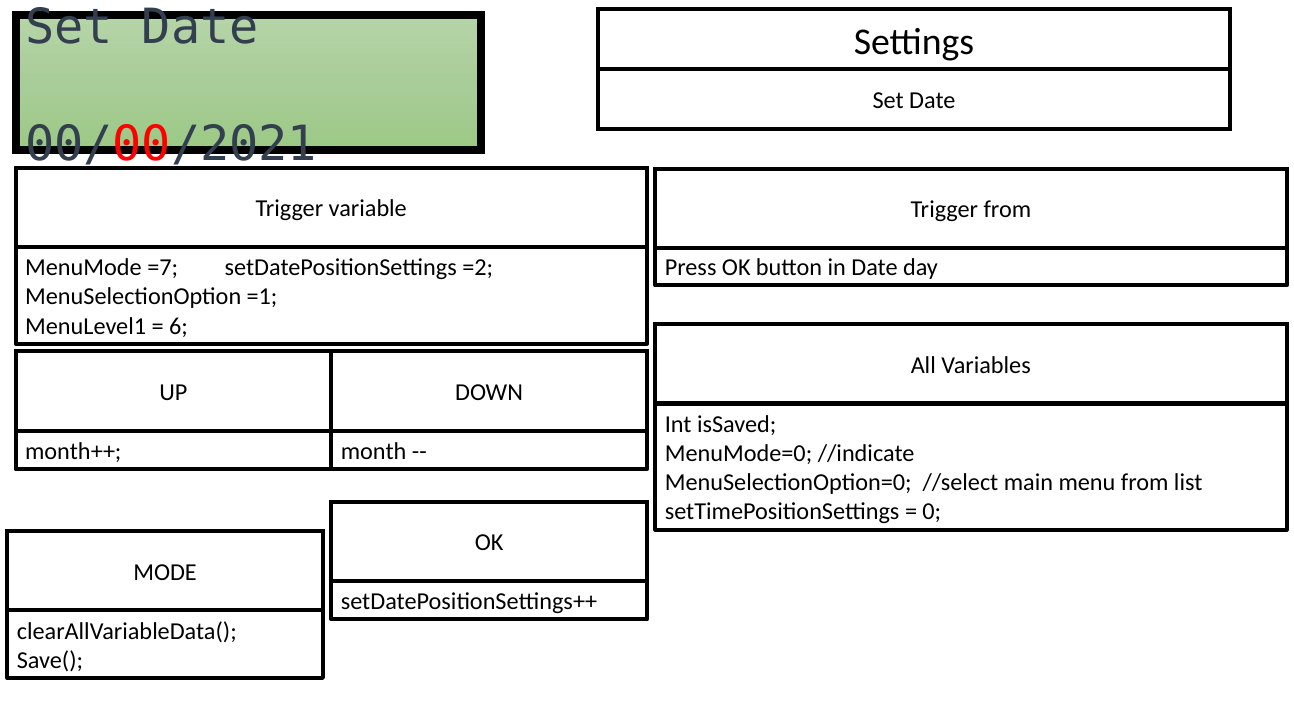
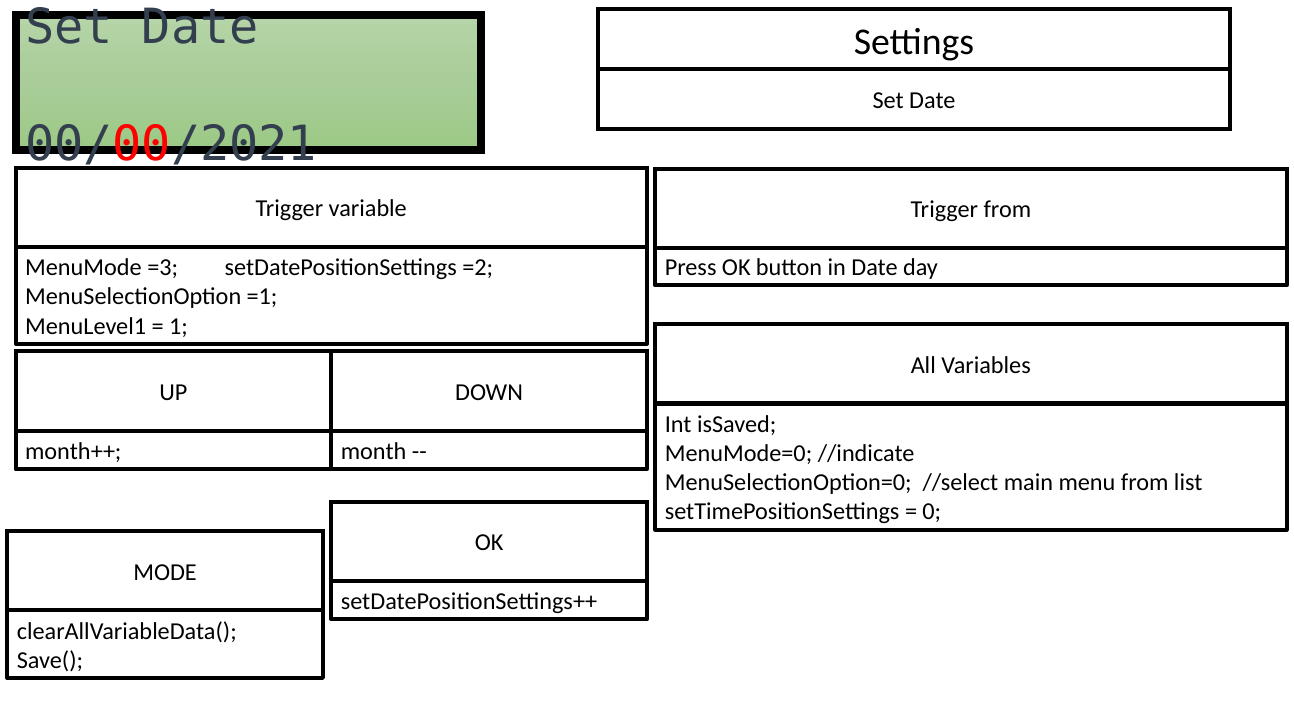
=7: =7 -> =3 (163, 268)
6: 6 -> 1 (179, 326)
